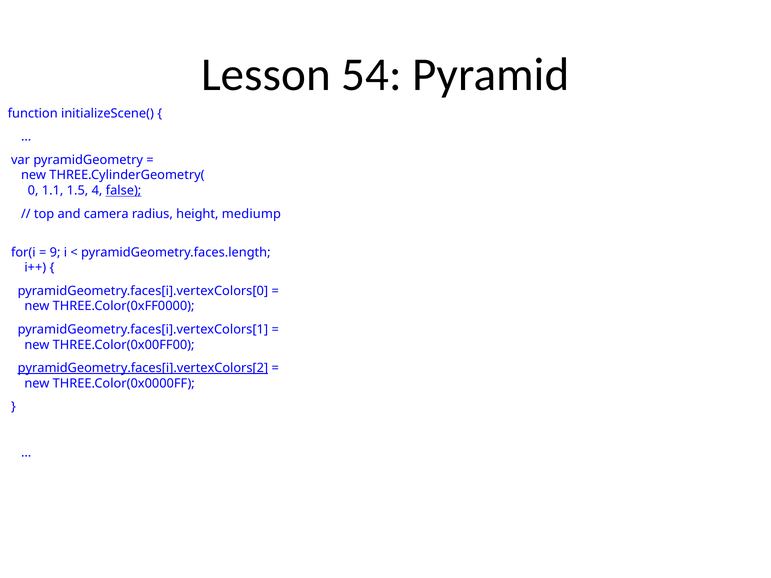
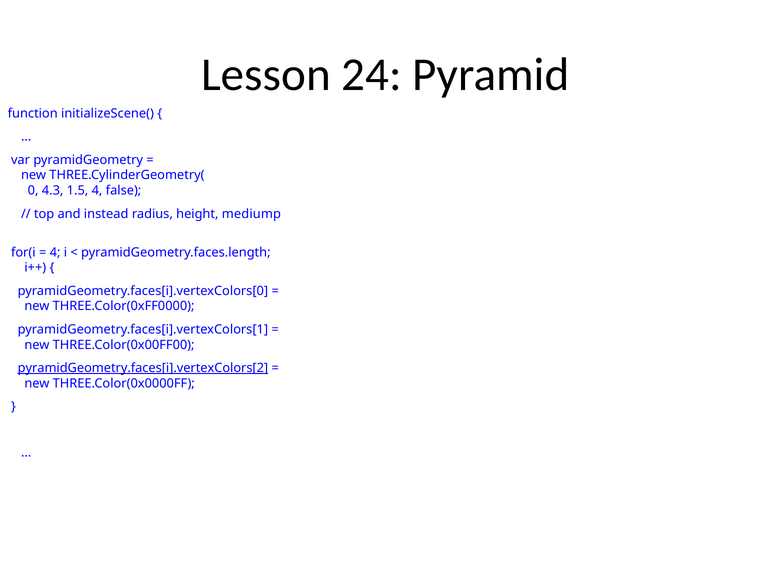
54: 54 -> 24 (372, 75)
1.1: 1.1 -> 4.3 (53, 191)
false underline: present -> none (124, 191)
camera: camera -> instead (106, 214)
9: 9 -> 4 (55, 252)
